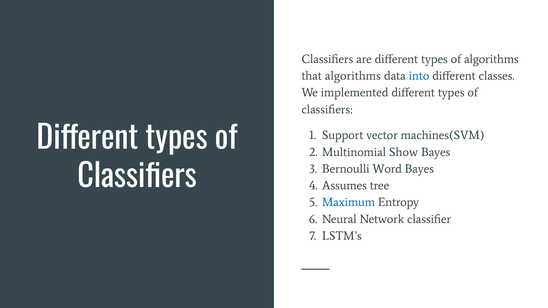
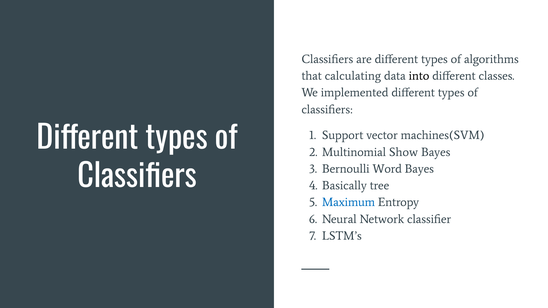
that algorithms: algorithms -> calculating (353, 76)
into colour: blue -> black (419, 76)
Assumes: Assumes -> Basically (344, 186)
